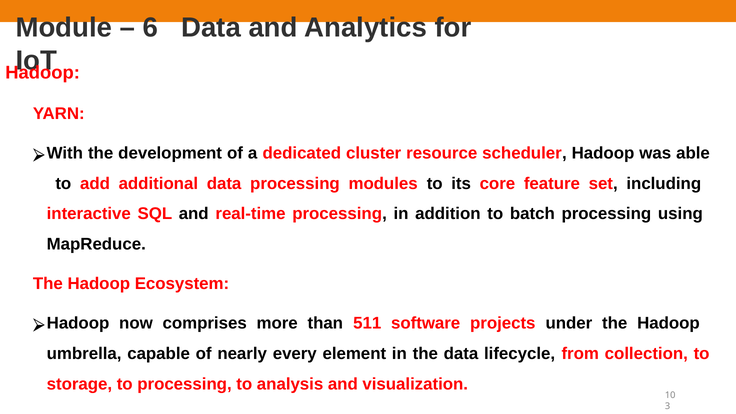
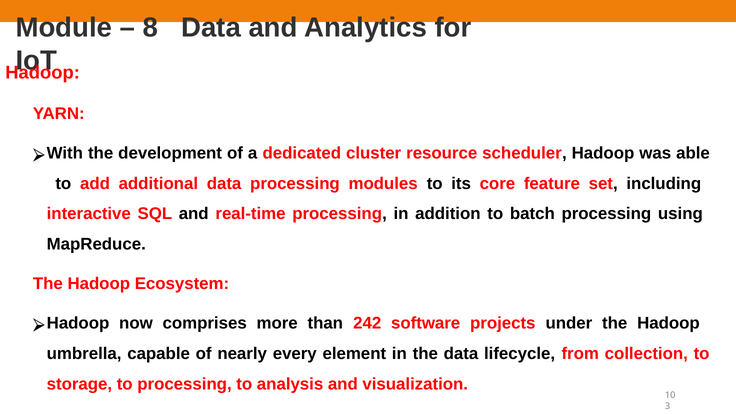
6: 6 -> 8 (150, 27)
511: 511 -> 242 (367, 323)
